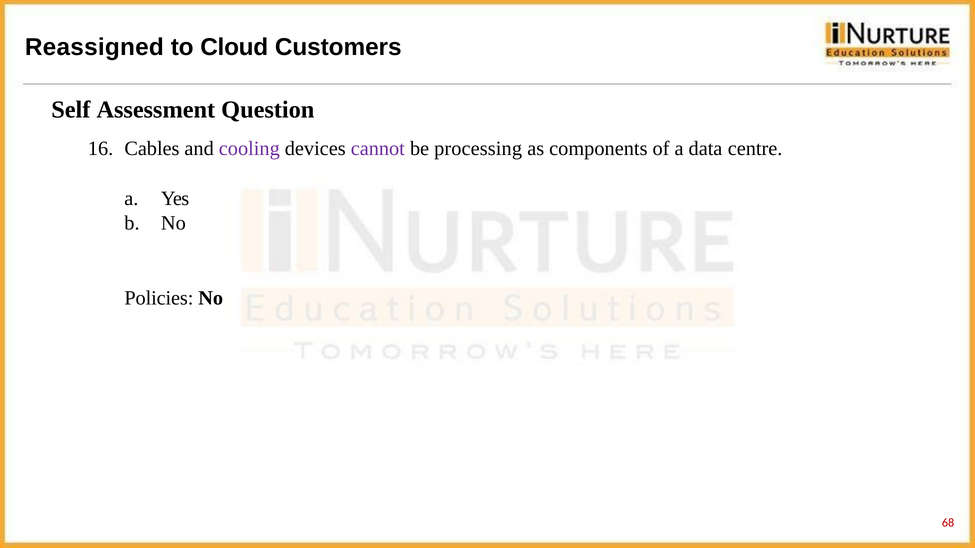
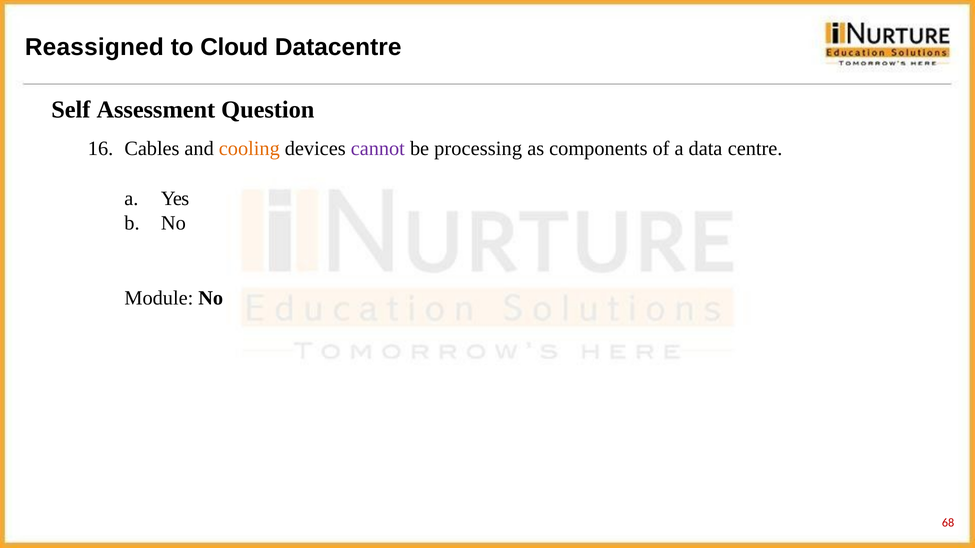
Customers: Customers -> Datacentre (338, 47)
cooling colour: purple -> orange (249, 149)
Policies: Policies -> Module (159, 298)
